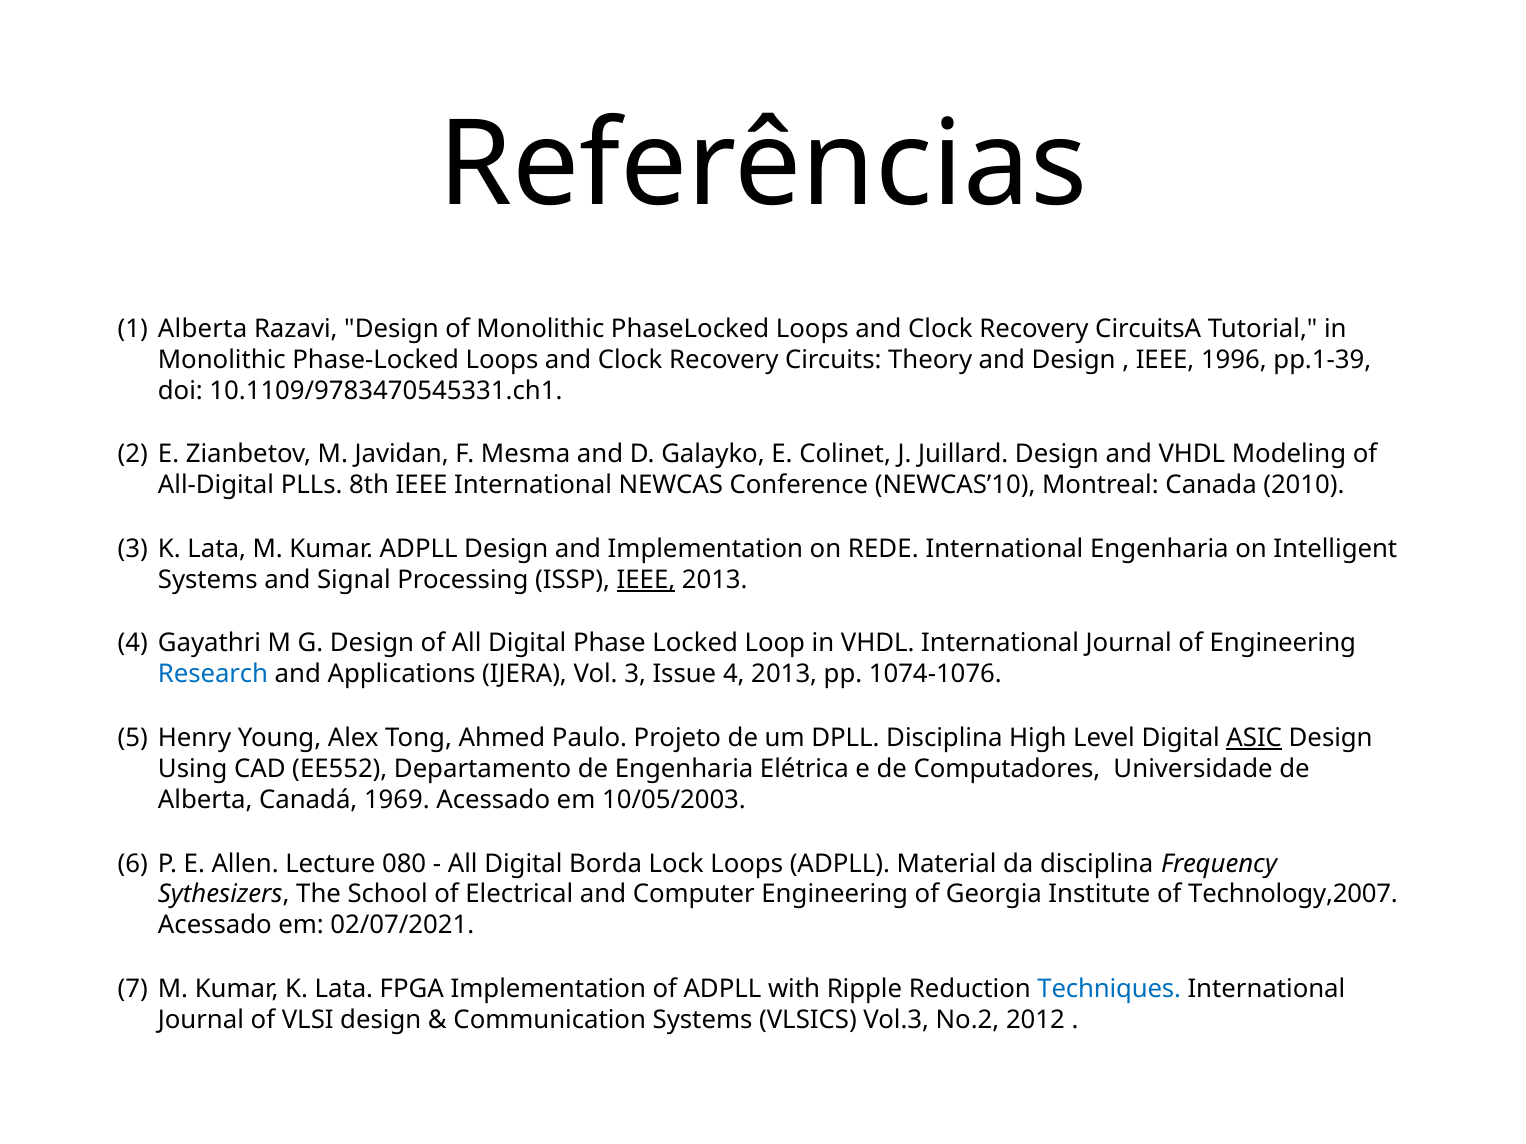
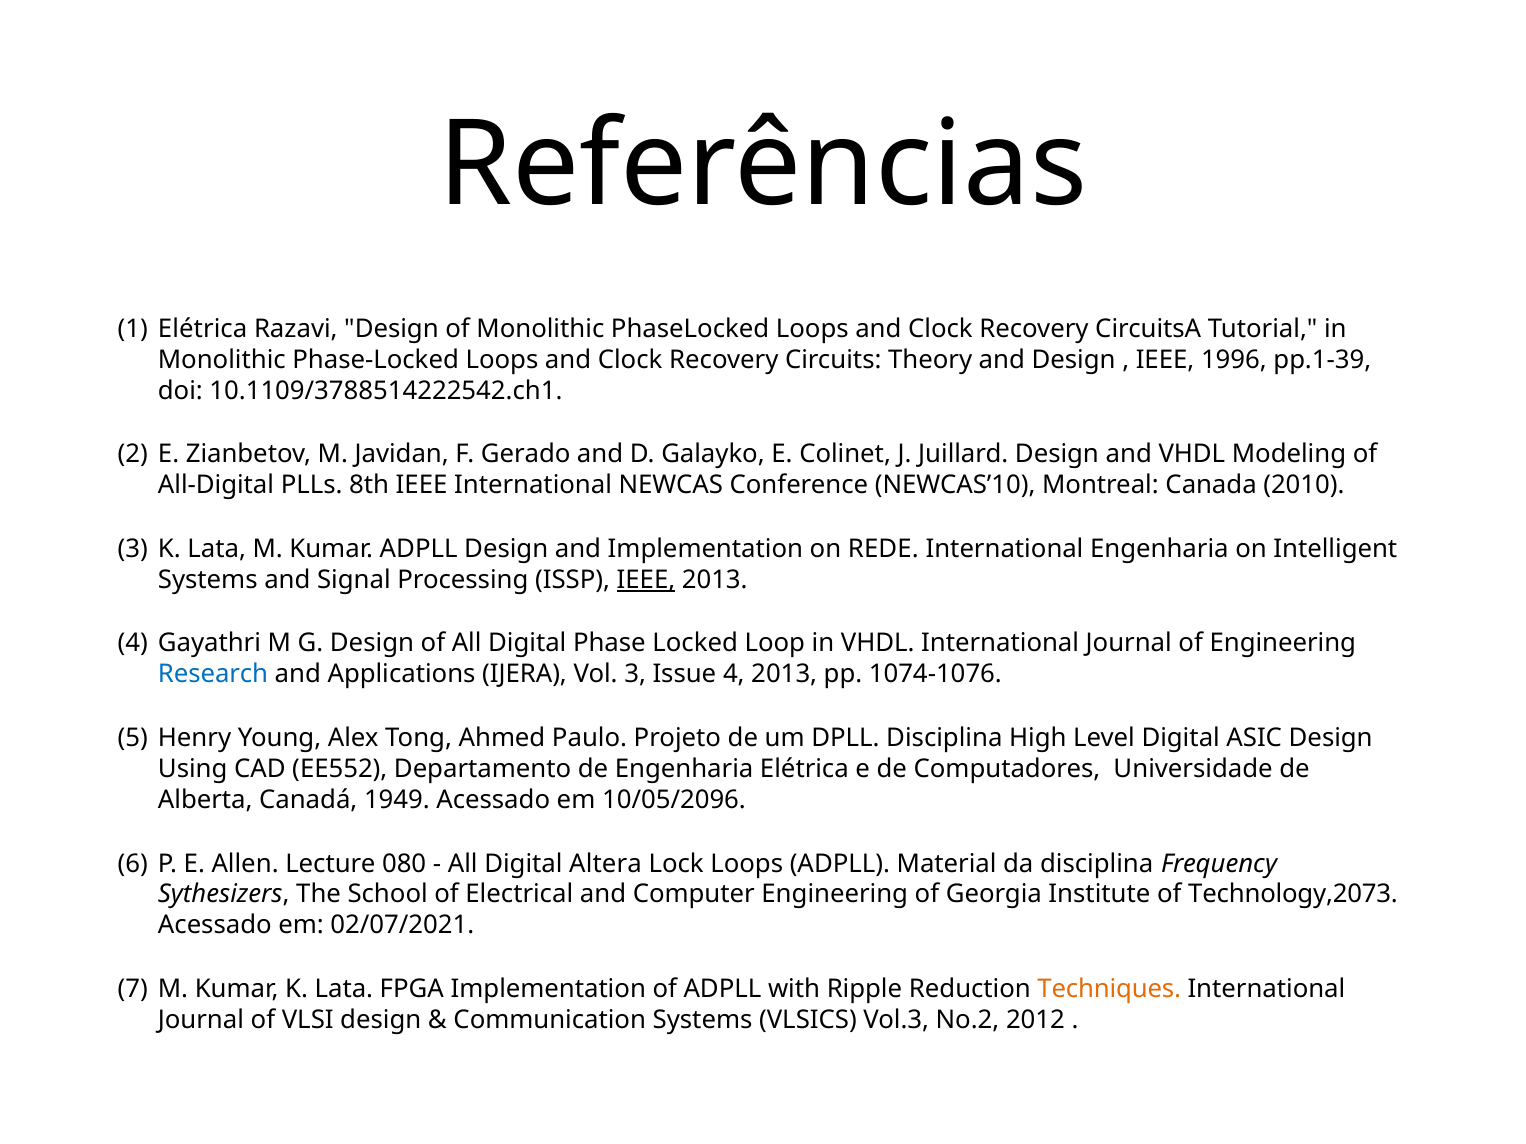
Alberta: Alberta -> Elétrica (203, 329)
10.1109/9783470545331.ch1: 10.1109/9783470545331.ch1 -> 10.1109/3788514222542.ch1 (386, 391)
Mesma: Mesma -> Gerado (526, 454)
ASIC underline: present -> none (1254, 738)
1969: 1969 -> 1949 (397, 800)
10/05/2003: 10/05/2003 -> 10/05/2096 (674, 800)
Borda: Borda -> Altera (605, 864)
Technology,2007: Technology,2007 -> Technology,2073 (1293, 895)
Techniques colour: blue -> orange (1109, 989)
